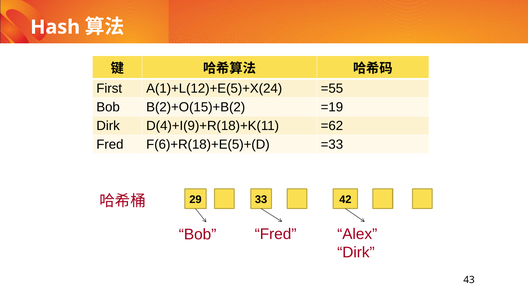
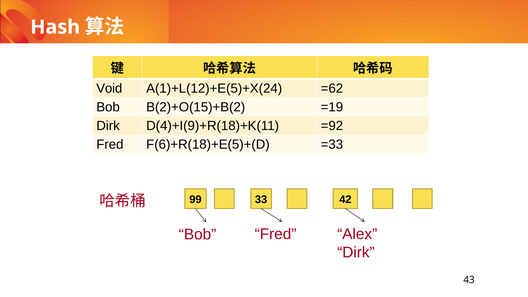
First: First -> Void (109, 88)
=55: =55 -> =62 (332, 88)
=62: =62 -> =92 (332, 126)
29: 29 -> 99 (195, 199)
